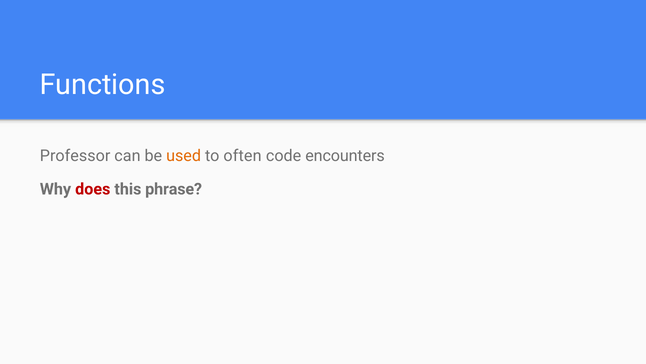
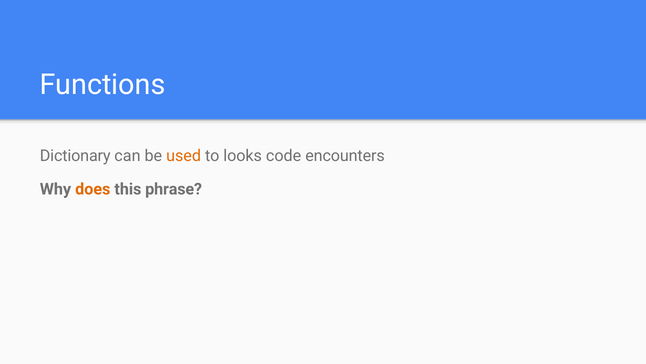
Professor: Professor -> Dictionary (75, 156)
often: often -> looks (243, 156)
does colour: red -> orange (93, 189)
